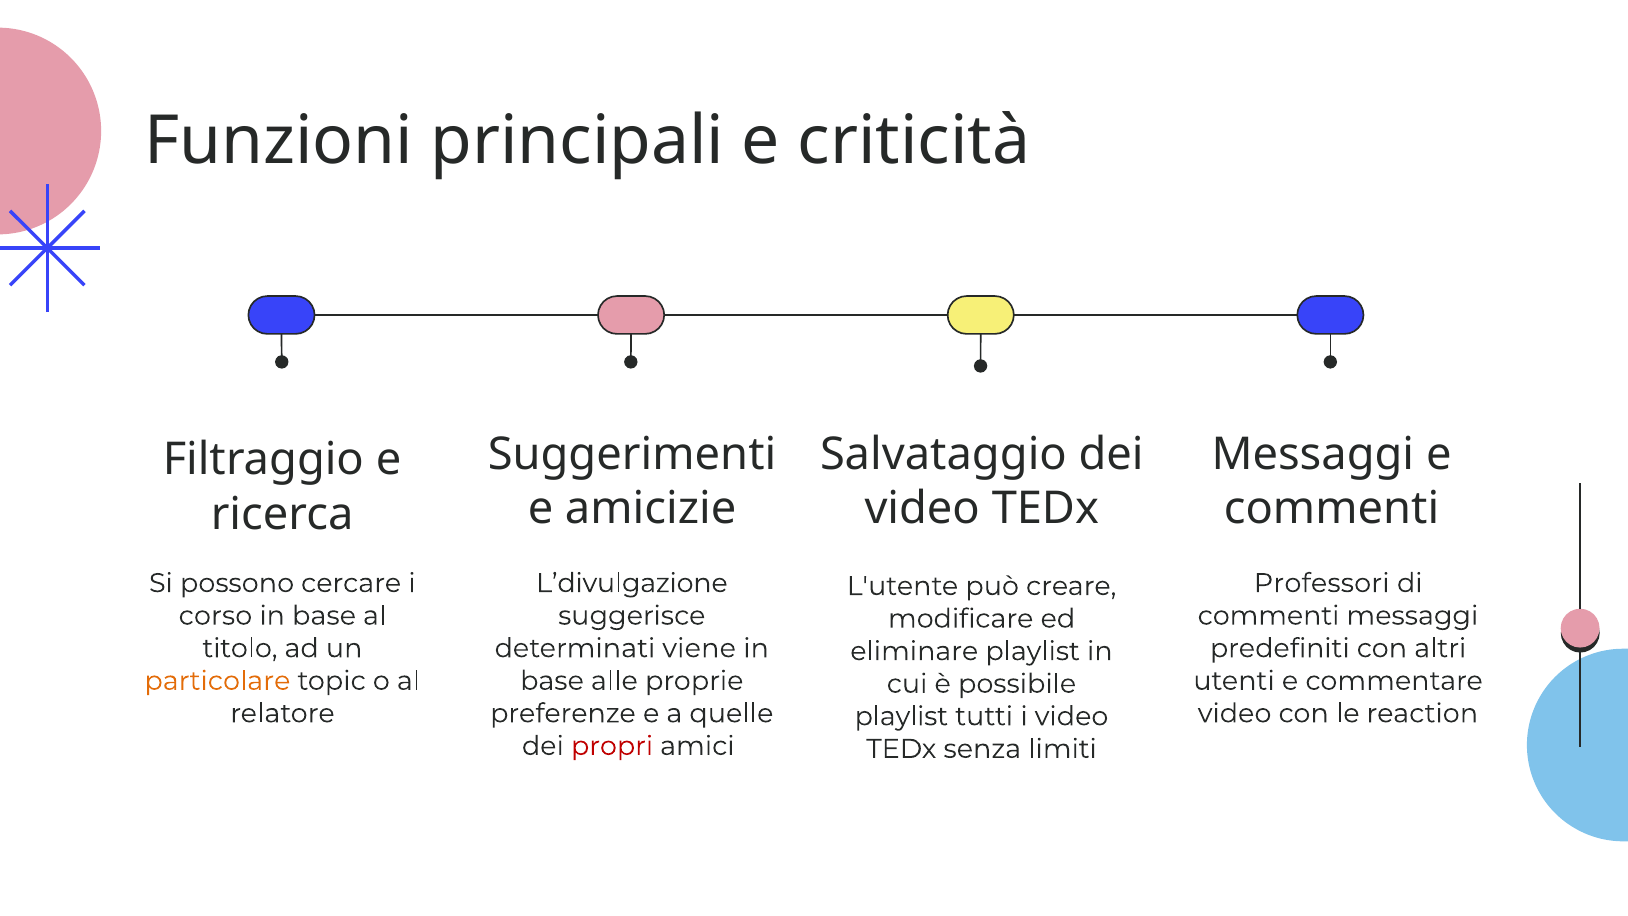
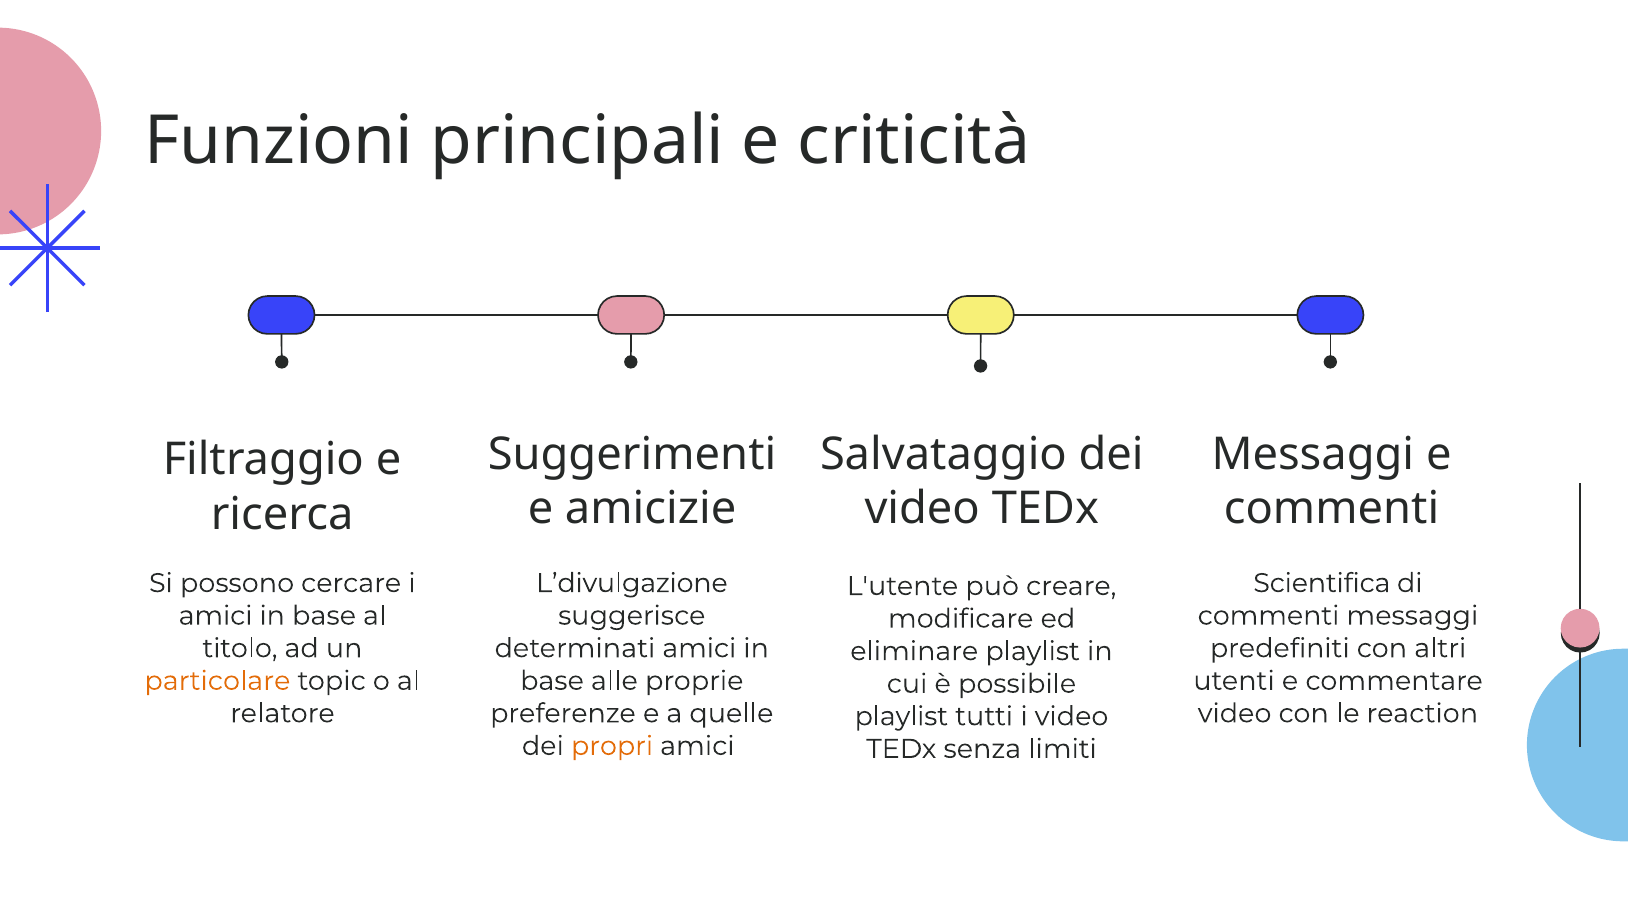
Professori: Professori -> Scientifica (1322, 583)
corso: corso -> amici (216, 616)
determinati viene: viene -> amici (699, 648)
propri colour: red -> orange (612, 746)
